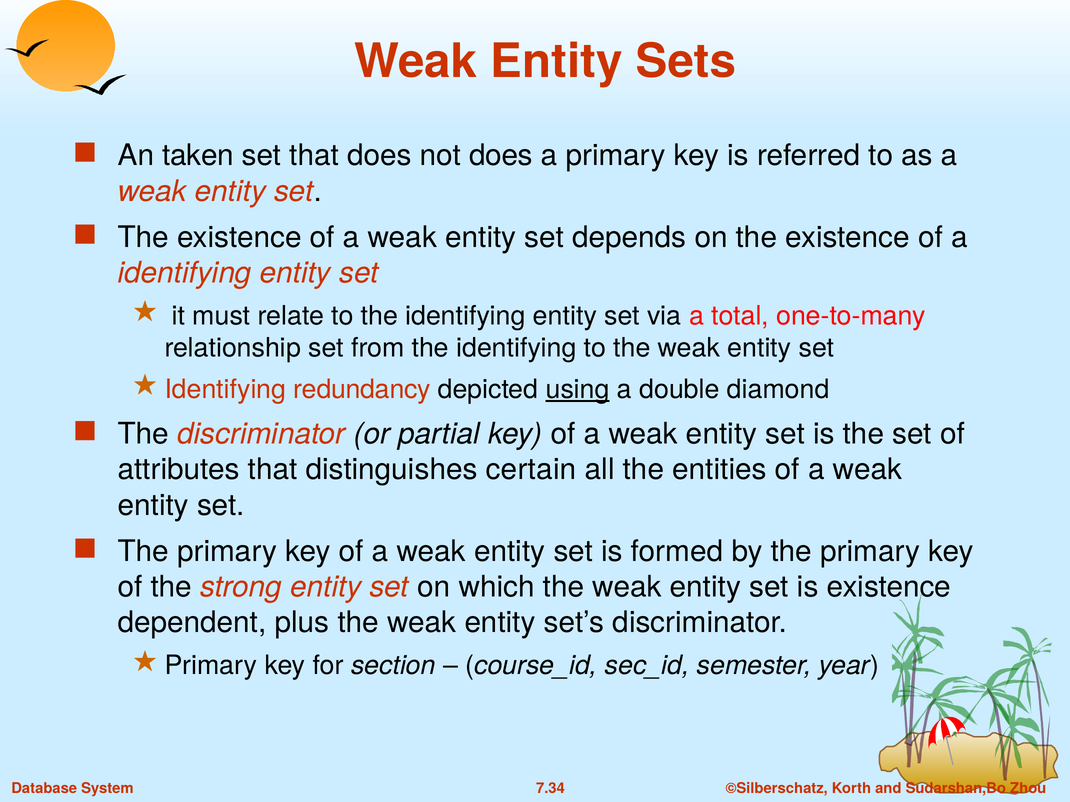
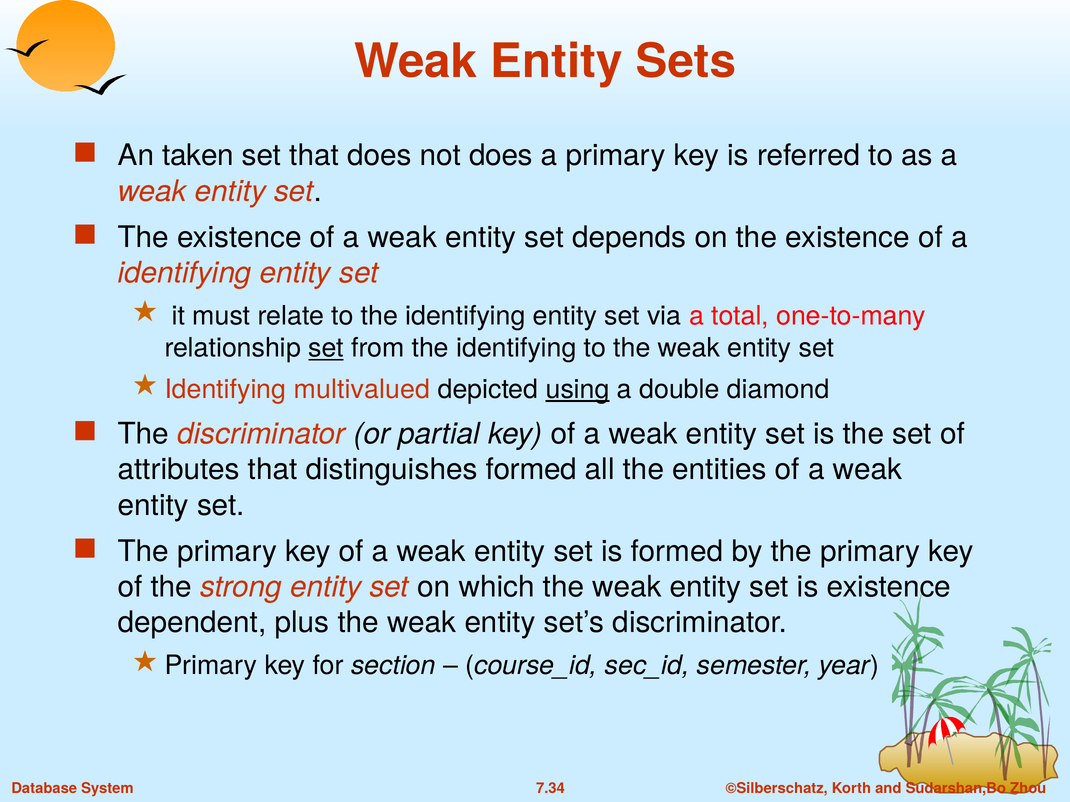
set underline: none -> present (326, 348)
redundancy: redundancy -> multivalued (362, 390)
distinguishes certain: certain -> formed (531, 470)
